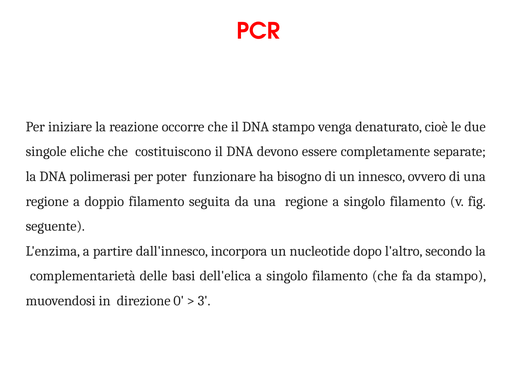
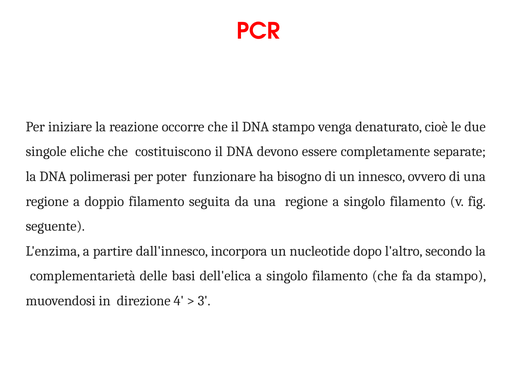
0: 0 -> 4 (179, 301)
